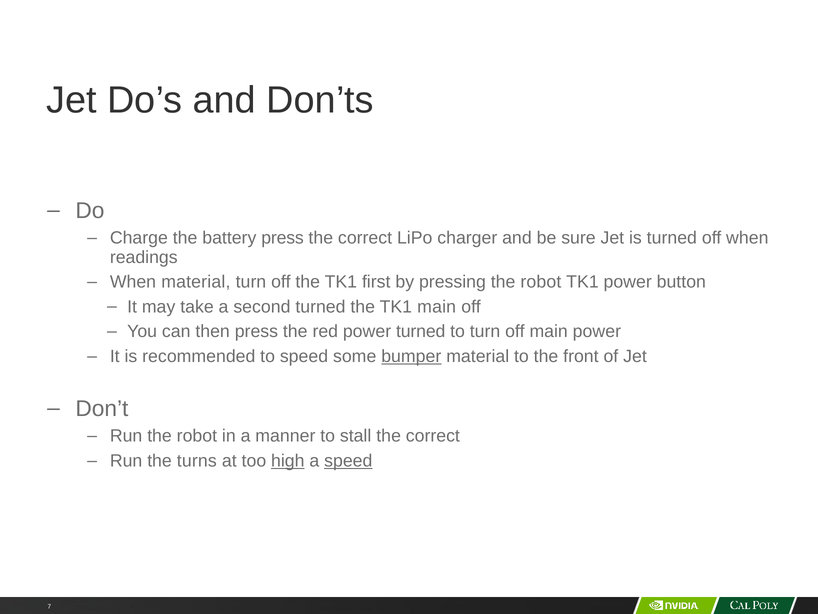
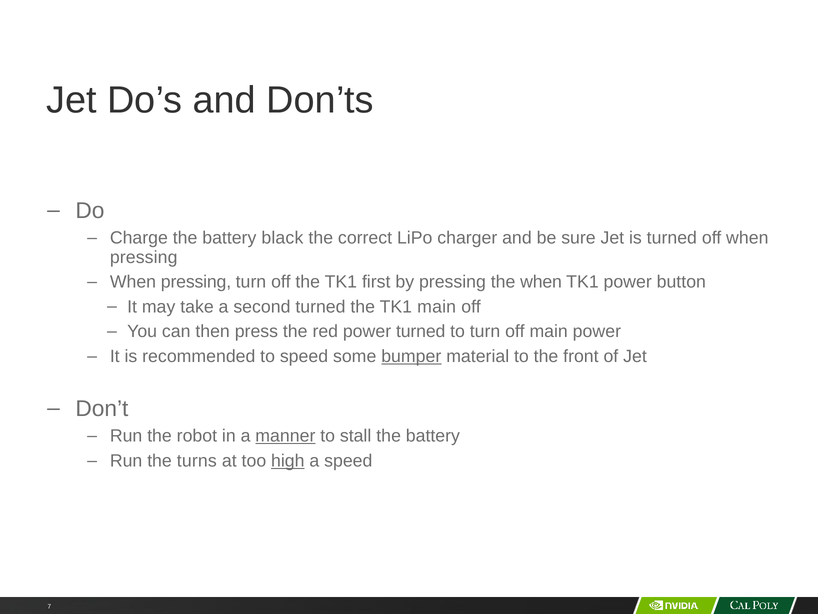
battery press: press -> black (282, 238)
readings: readings -> pressing (144, 257)
material: material -> pressing (196, 282)
pressing the robot: robot -> when (541, 282)
manner underline: none -> present (285, 436)
stall the correct: correct -> battery (433, 436)
speed underline: present -> none (348, 460)
